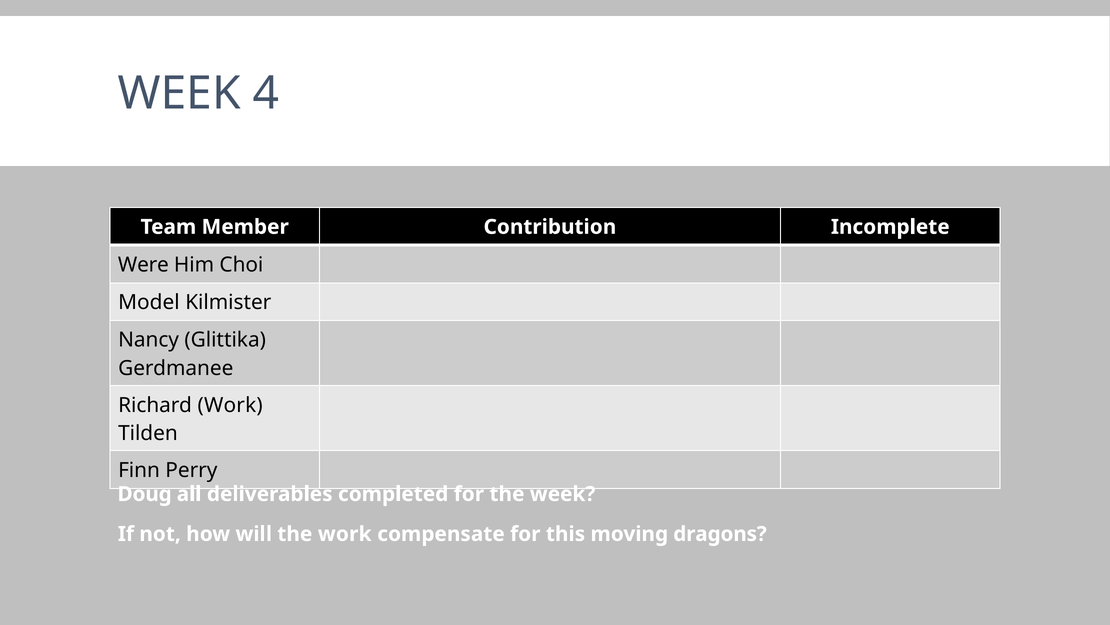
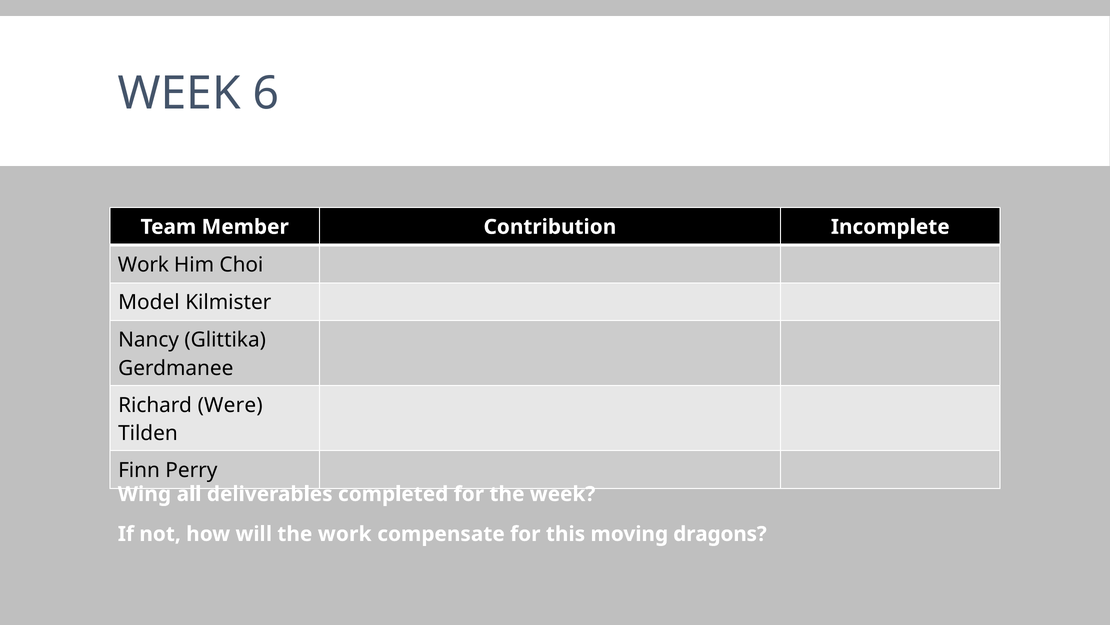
4: 4 -> 6 (266, 93)
Were: Were -> Work (143, 264)
Richard Work: Work -> Were (230, 405)
Doug: Doug -> Wing (144, 494)
